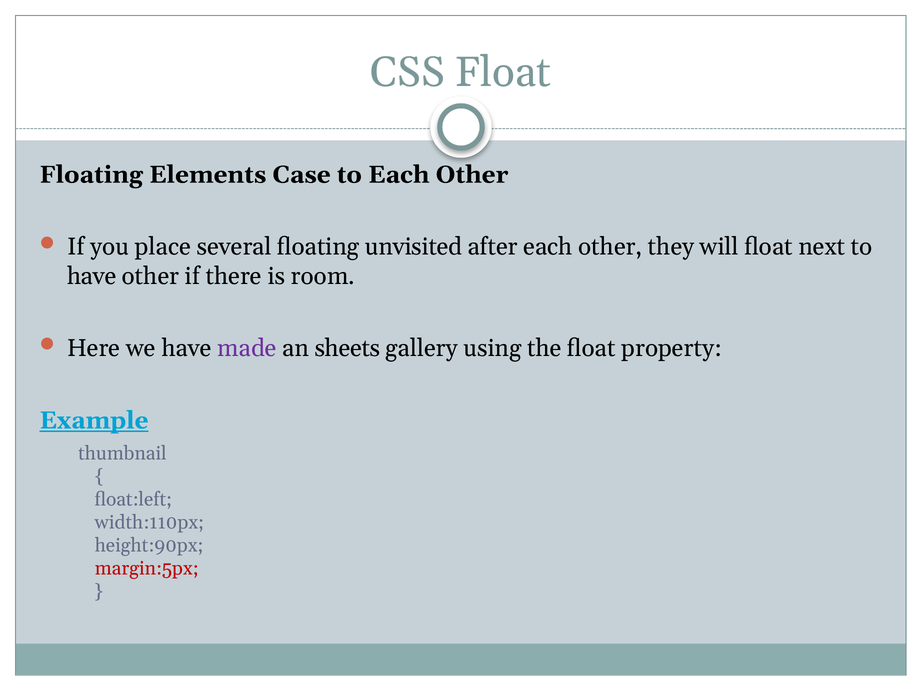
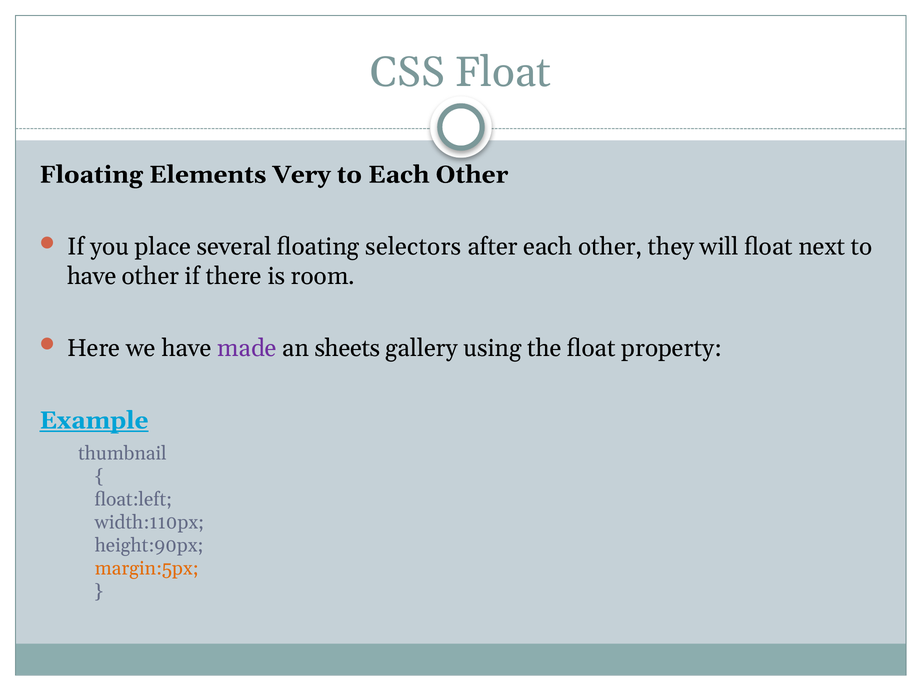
Case: Case -> Very (302, 175)
unvisited: unvisited -> selectors (413, 247)
margin:5px colour: red -> orange (147, 569)
